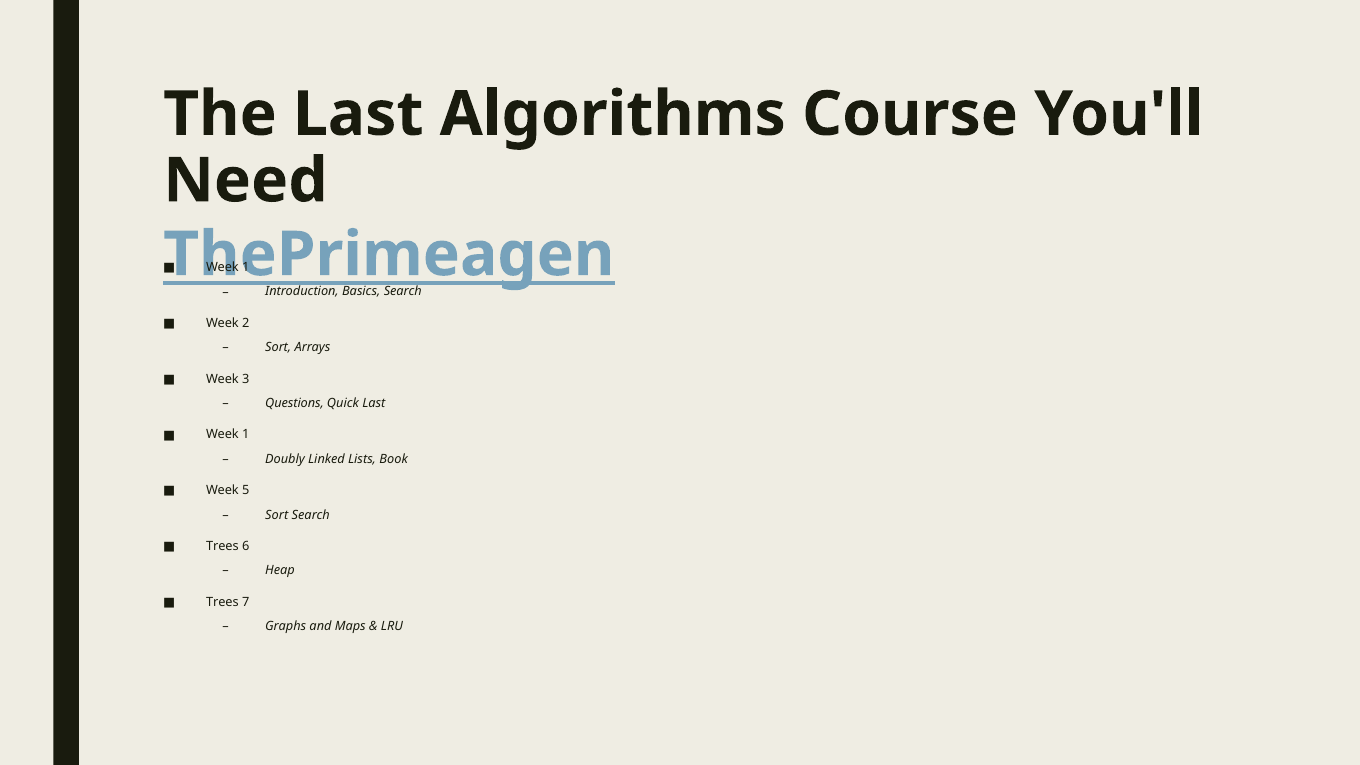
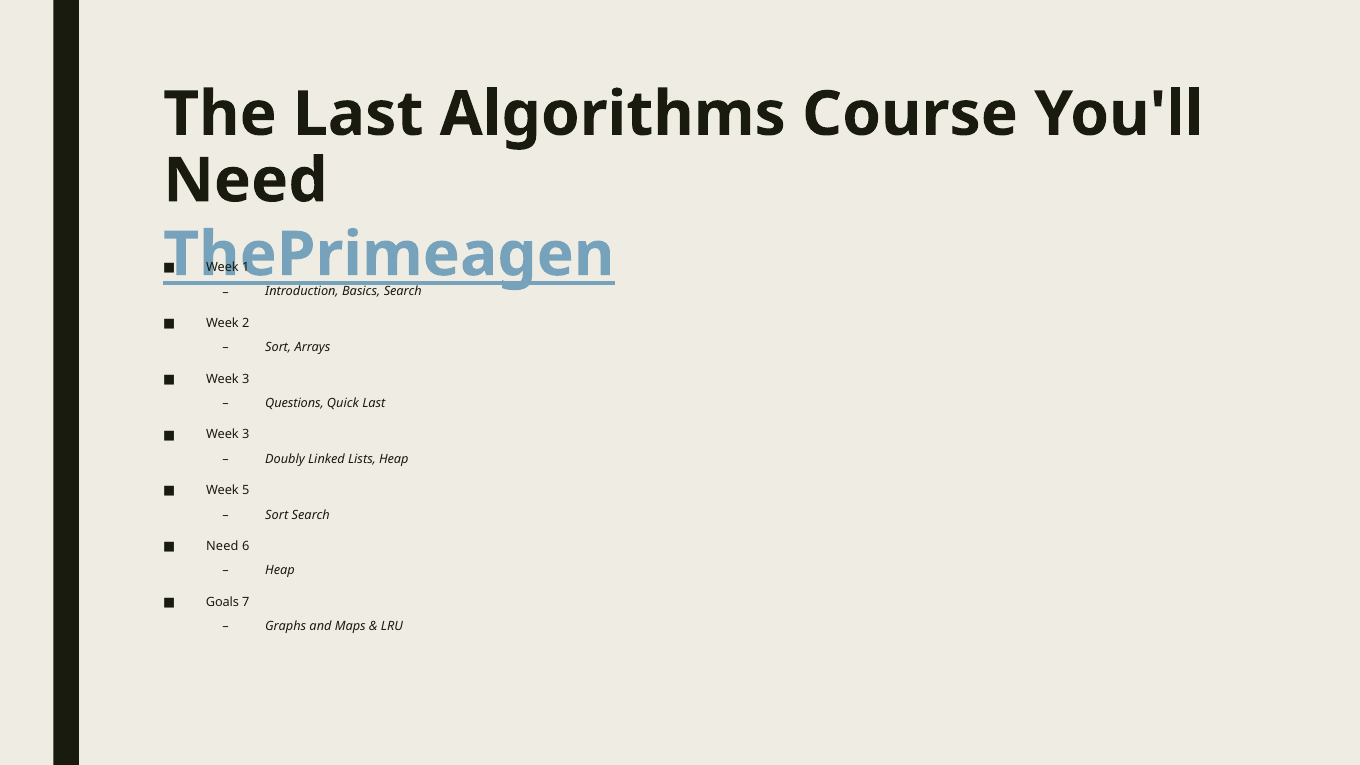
1: 1 -> 3 (246, 435)
Lists Book: Book -> Heap (394, 459)
Trees: Trees -> Need (222, 546)
Trees: Trees -> Goals (222, 602)
